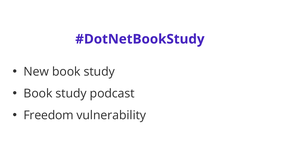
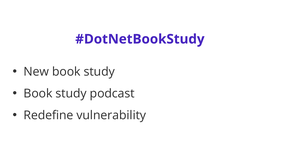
Freedom: Freedom -> Redefine (48, 116)
